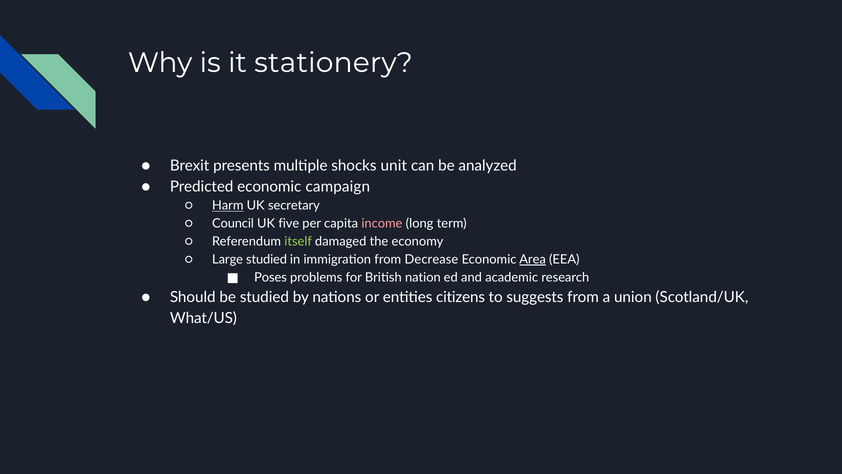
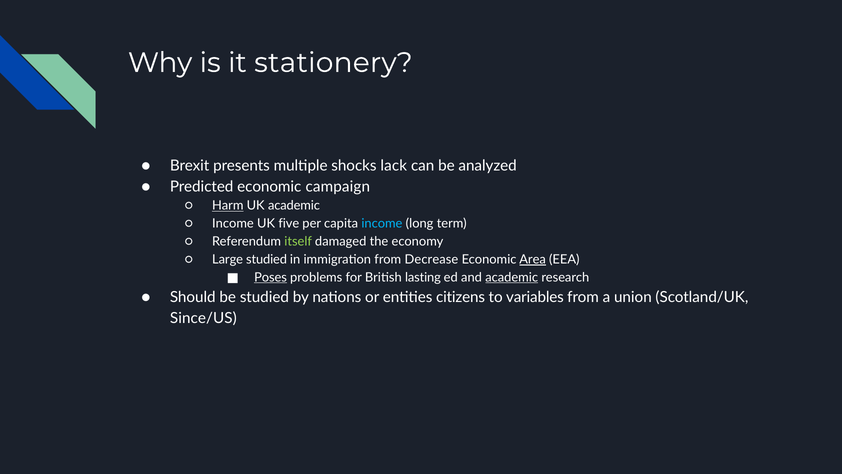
unit: unit -> lack (394, 165)
UK secretary: secretary -> academic (294, 205)
Council: Council -> Income (233, 223)
income colour: pink -> light blue (382, 223)
Poses underline: none -> present (271, 277)
nation: nation -> lasting (423, 277)
academic underline: none -> present (512, 277)
suggests: suggests -> variables (535, 297)
What/US: What/US -> Since/US (203, 318)
